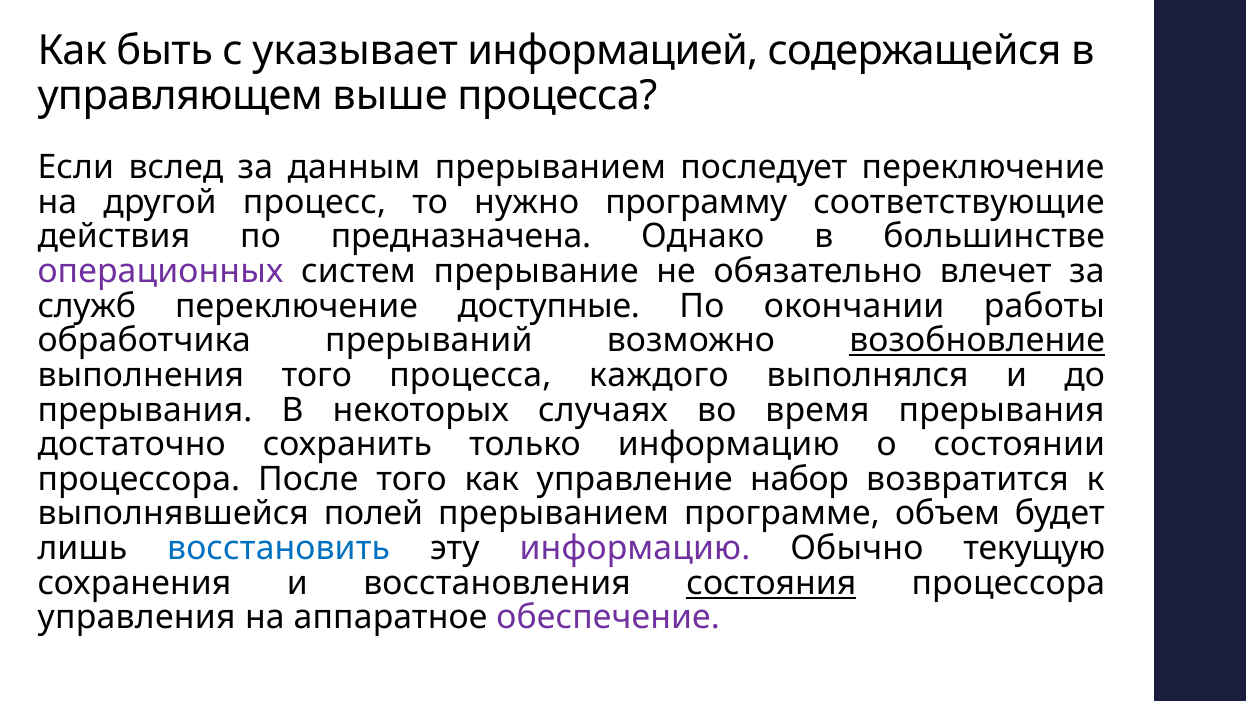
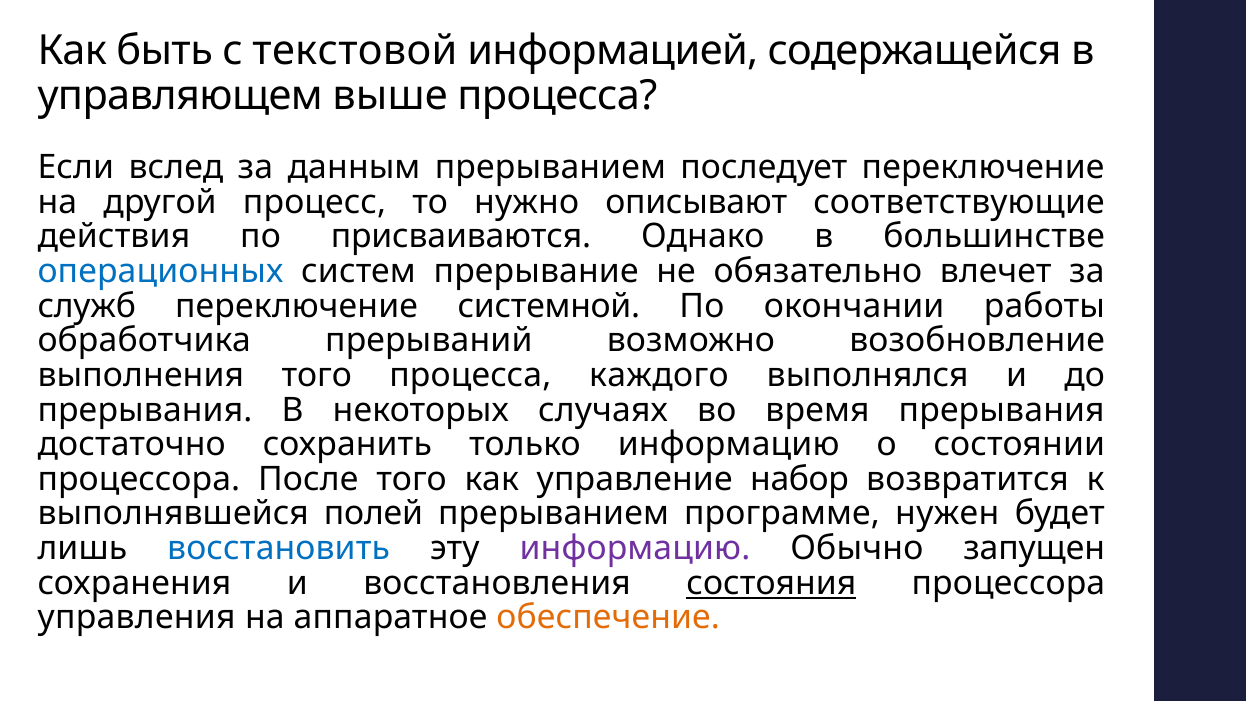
указывает: указывает -> текстовой (355, 51)
программу: программу -> описывают (696, 202)
предназначена: предназначена -> присваиваются (461, 237)
операционных colour: purple -> blue (160, 271)
доступные: доступные -> системной (549, 306)
возобновление underline: present -> none (977, 341)
объем: объем -> нужен (947, 514)
текущую: текущую -> запущен (1034, 548)
обеспечение colour: purple -> orange (608, 618)
